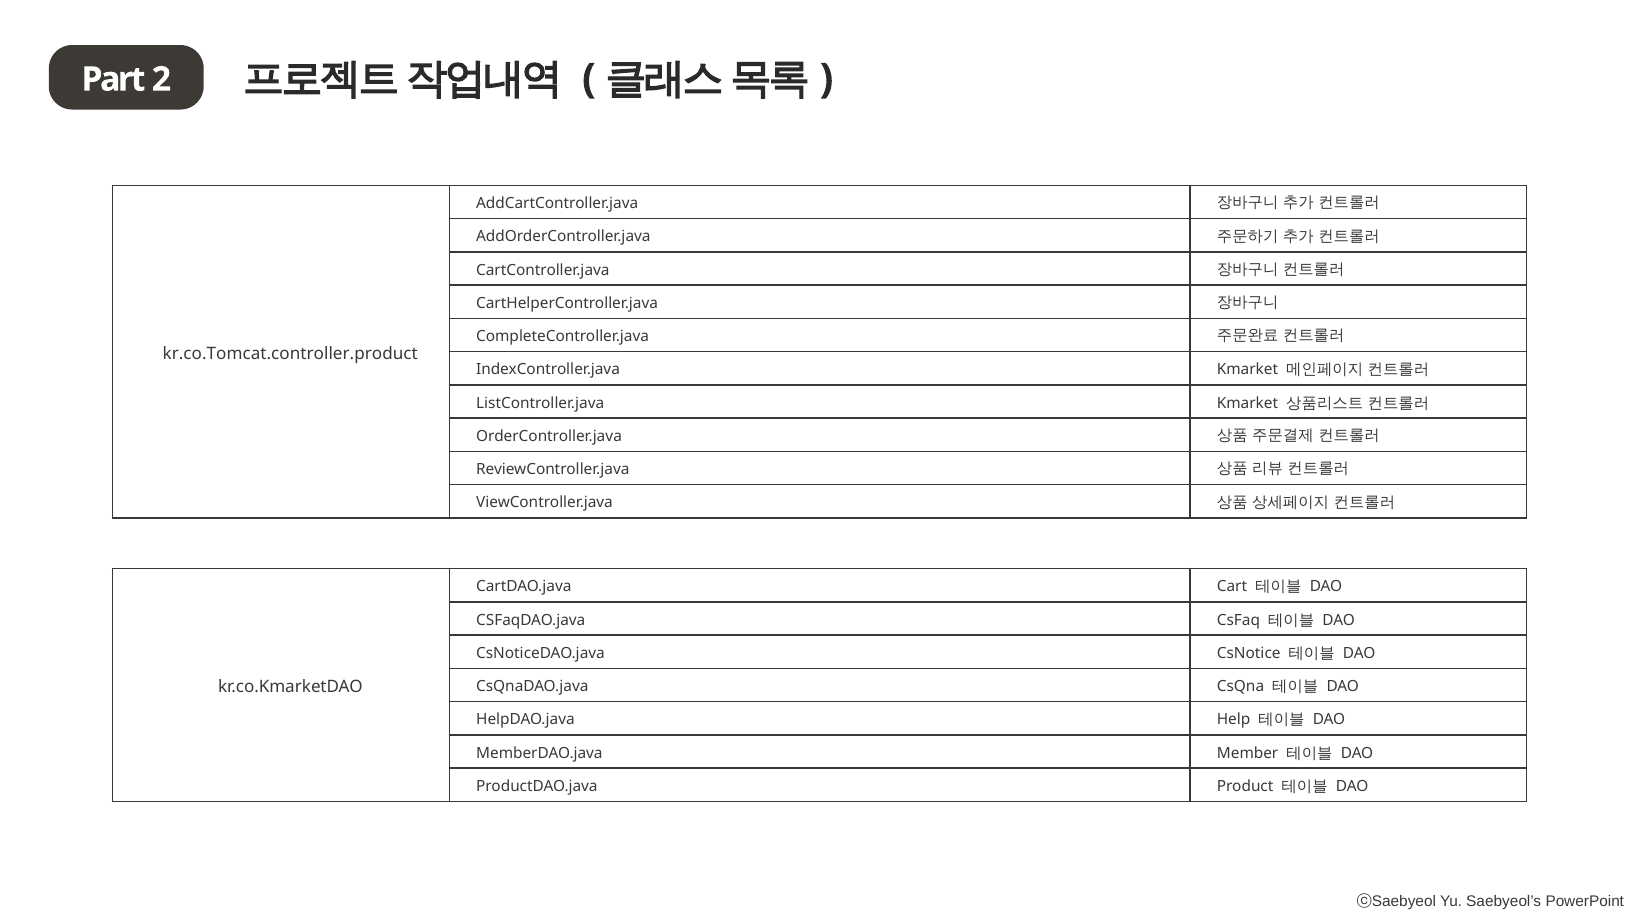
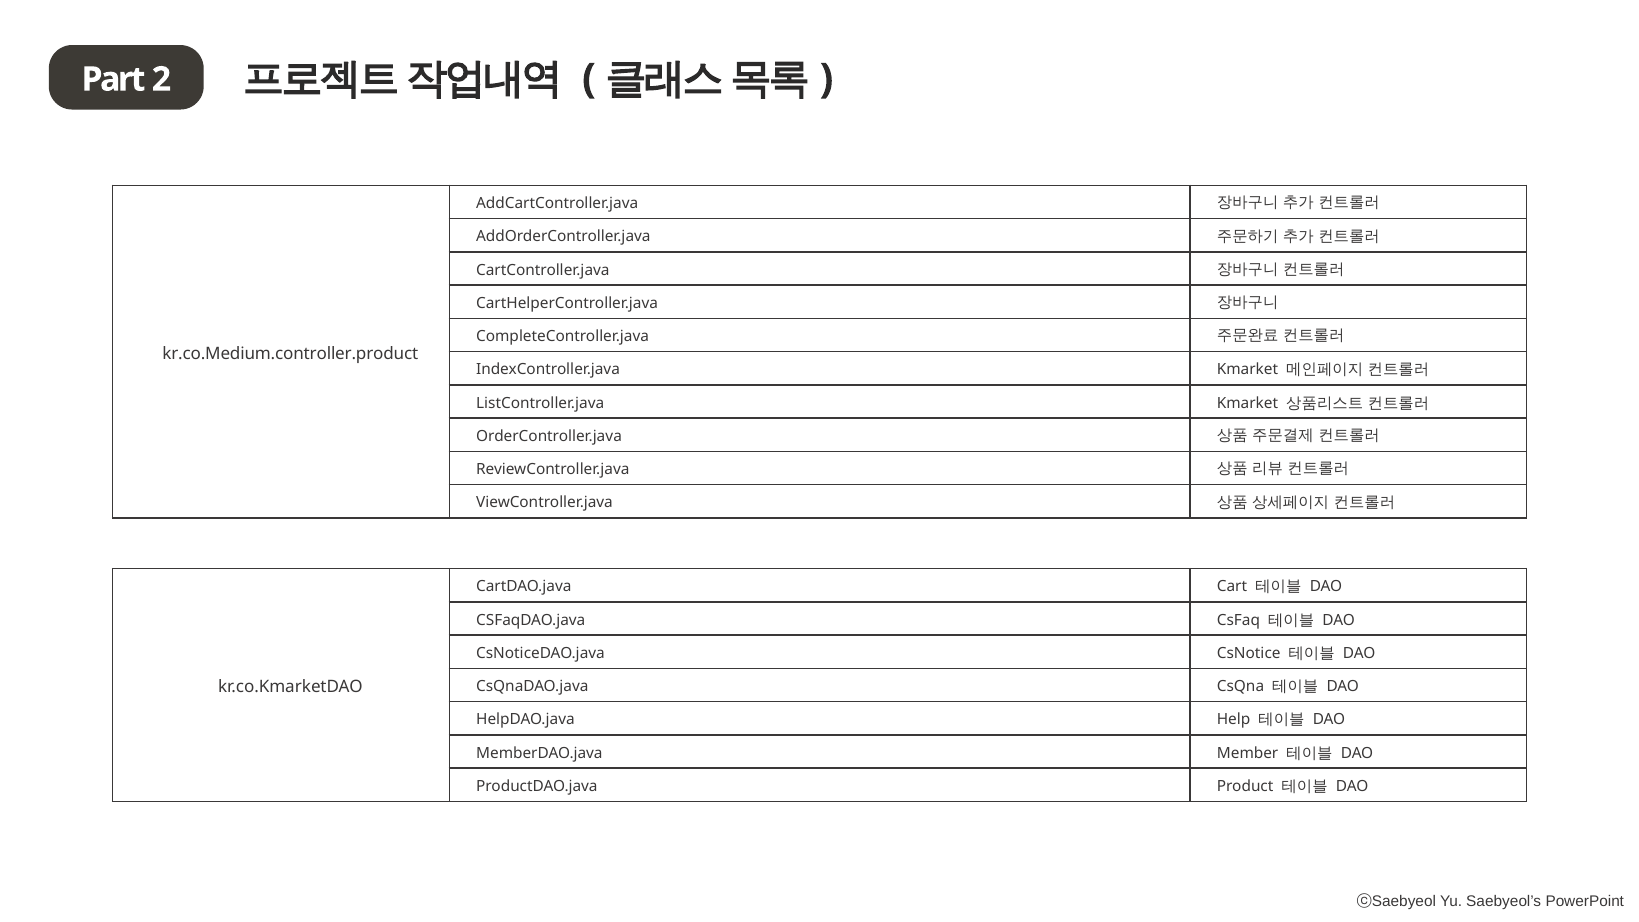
kr.co.Tomcat.controller.product: kr.co.Tomcat.controller.product -> kr.co.Medium.controller.product (290, 353)
